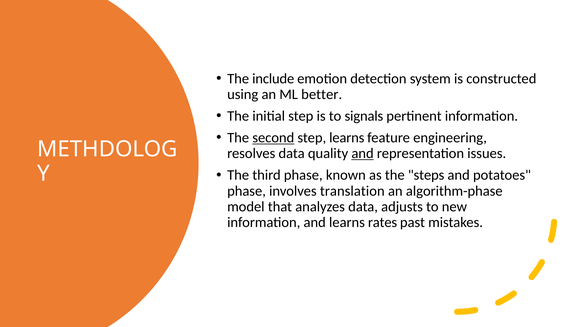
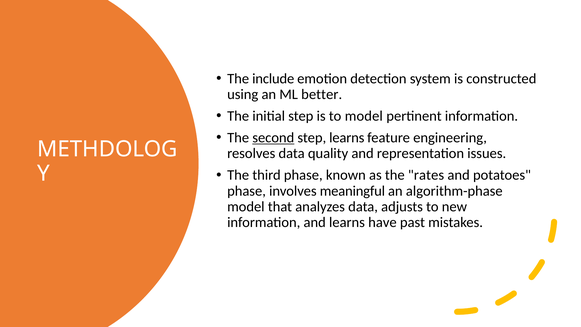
to signals: signals -> model (364, 116)
and underline: present -> none (363, 153)
steps: steps -> rates (426, 175)
translation: translation -> meaningful (352, 191)
rates: rates -> have (382, 222)
